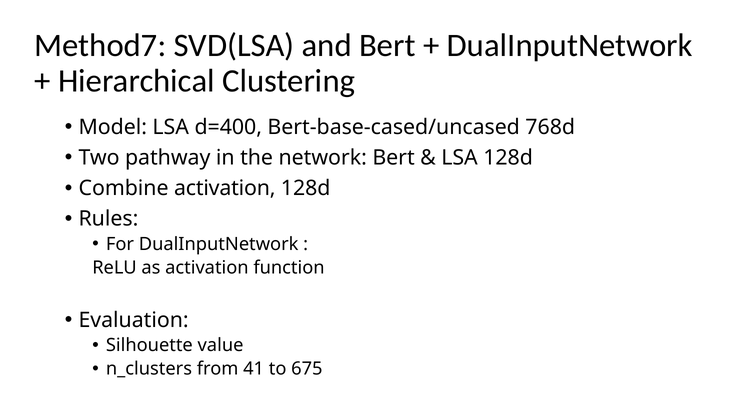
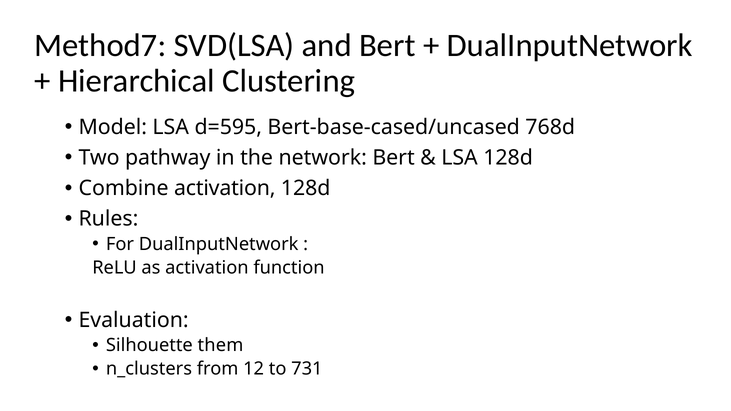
d=400: d=400 -> d=595 (228, 127)
value: value -> them (220, 345)
41: 41 -> 12 (254, 369)
675: 675 -> 731 (307, 369)
